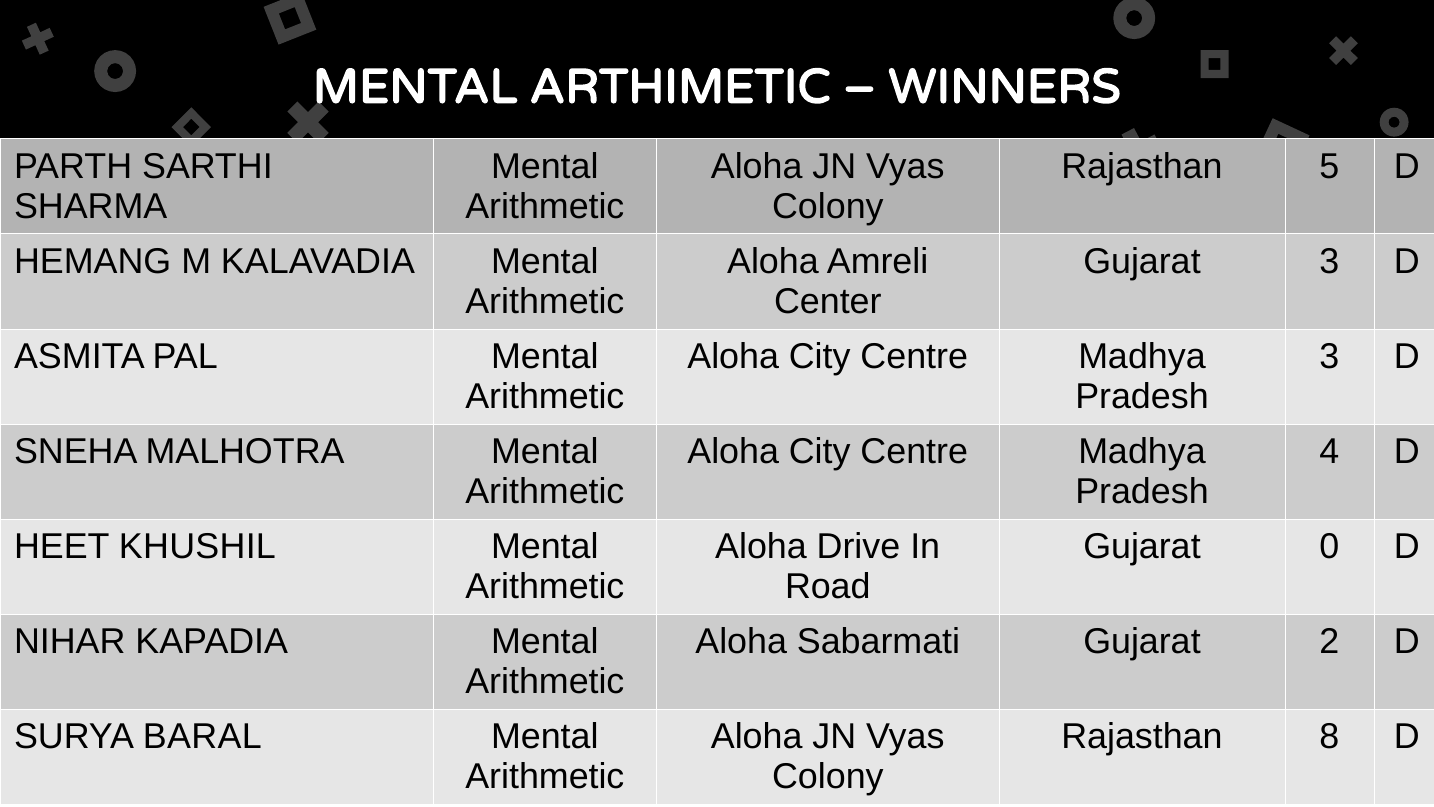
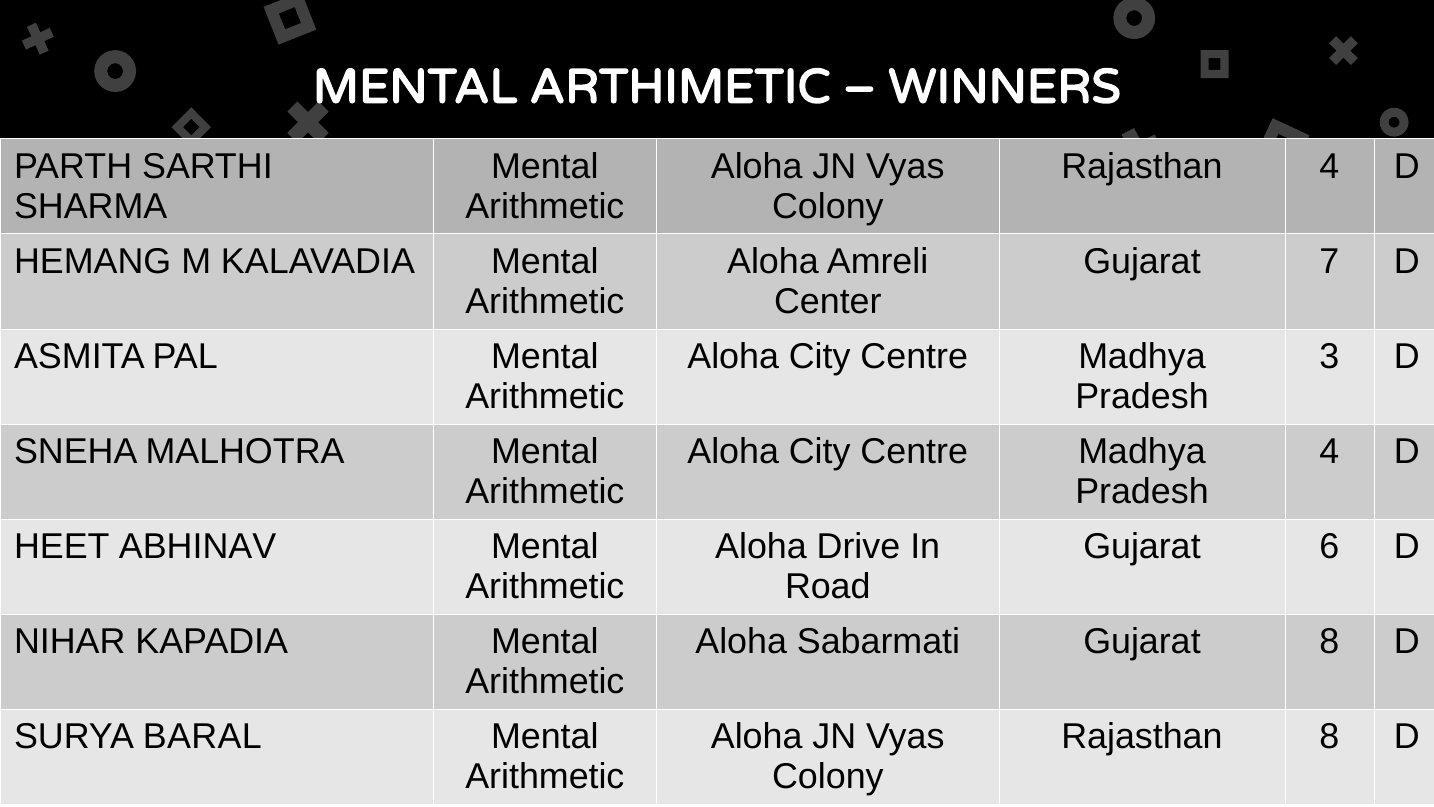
Rajasthan 5: 5 -> 4 (1329, 166)
Gujarat 3: 3 -> 7 (1329, 261)
KHUSHIL: KHUSHIL -> ABHINAV (198, 546)
0: 0 -> 6 (1329, 546)
Gujarat 2: 2 -> 8 (1329, 641)
